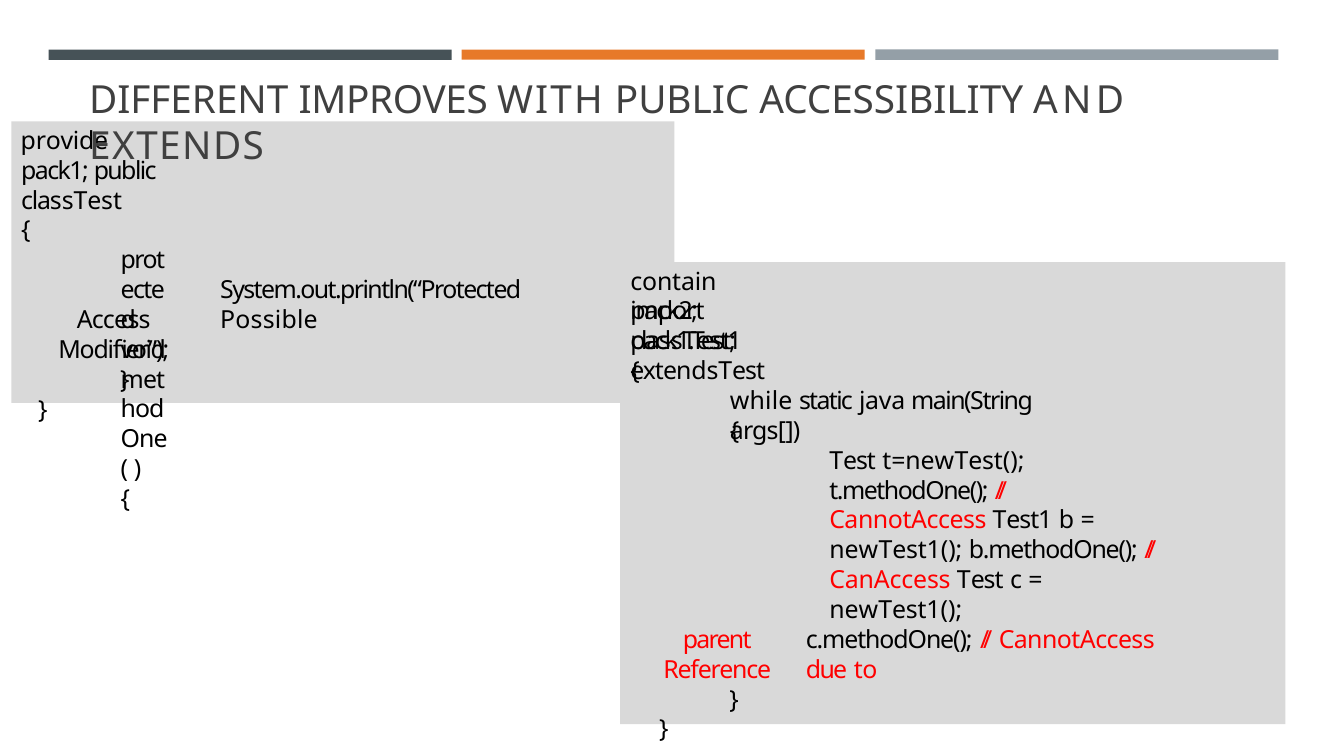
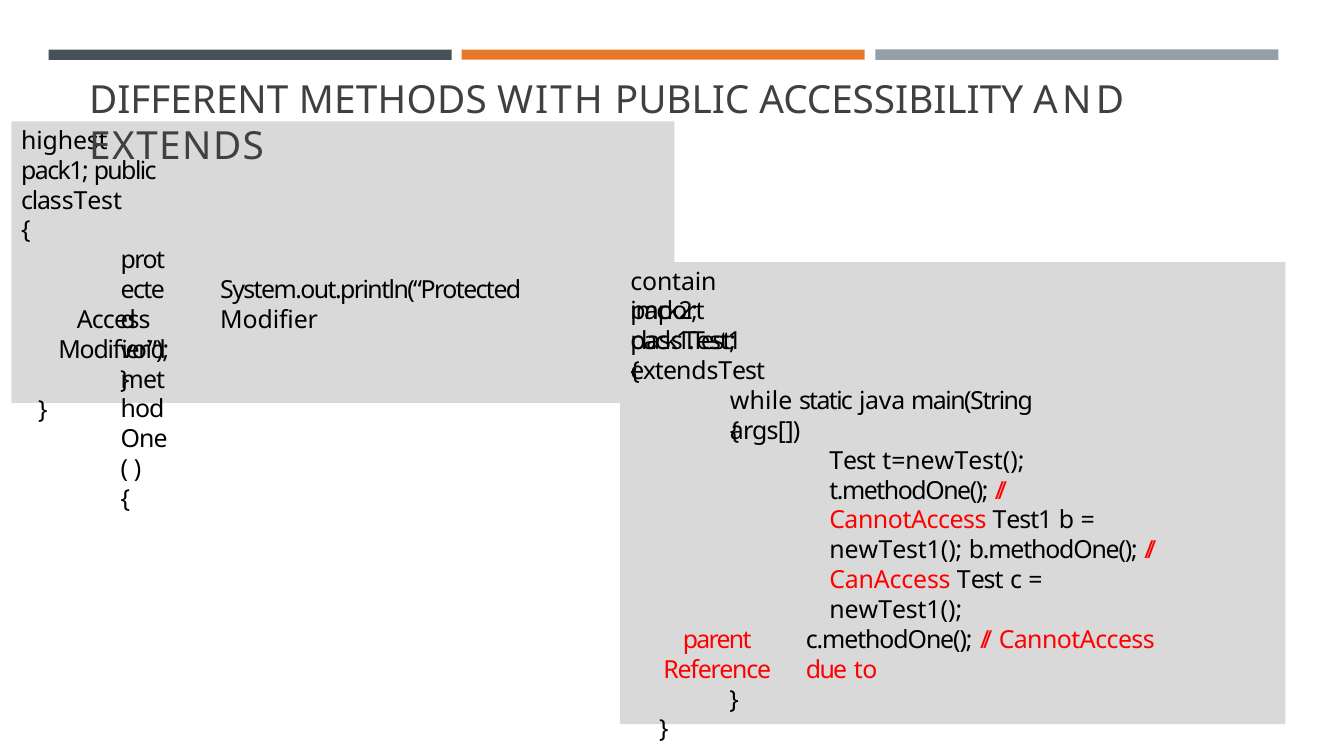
IMPROVES: IMPROVES -> METHODS (393, 101)
provide: provide -> highest (64, 141)
Possible: Possible -> Modifier (269, 321)
